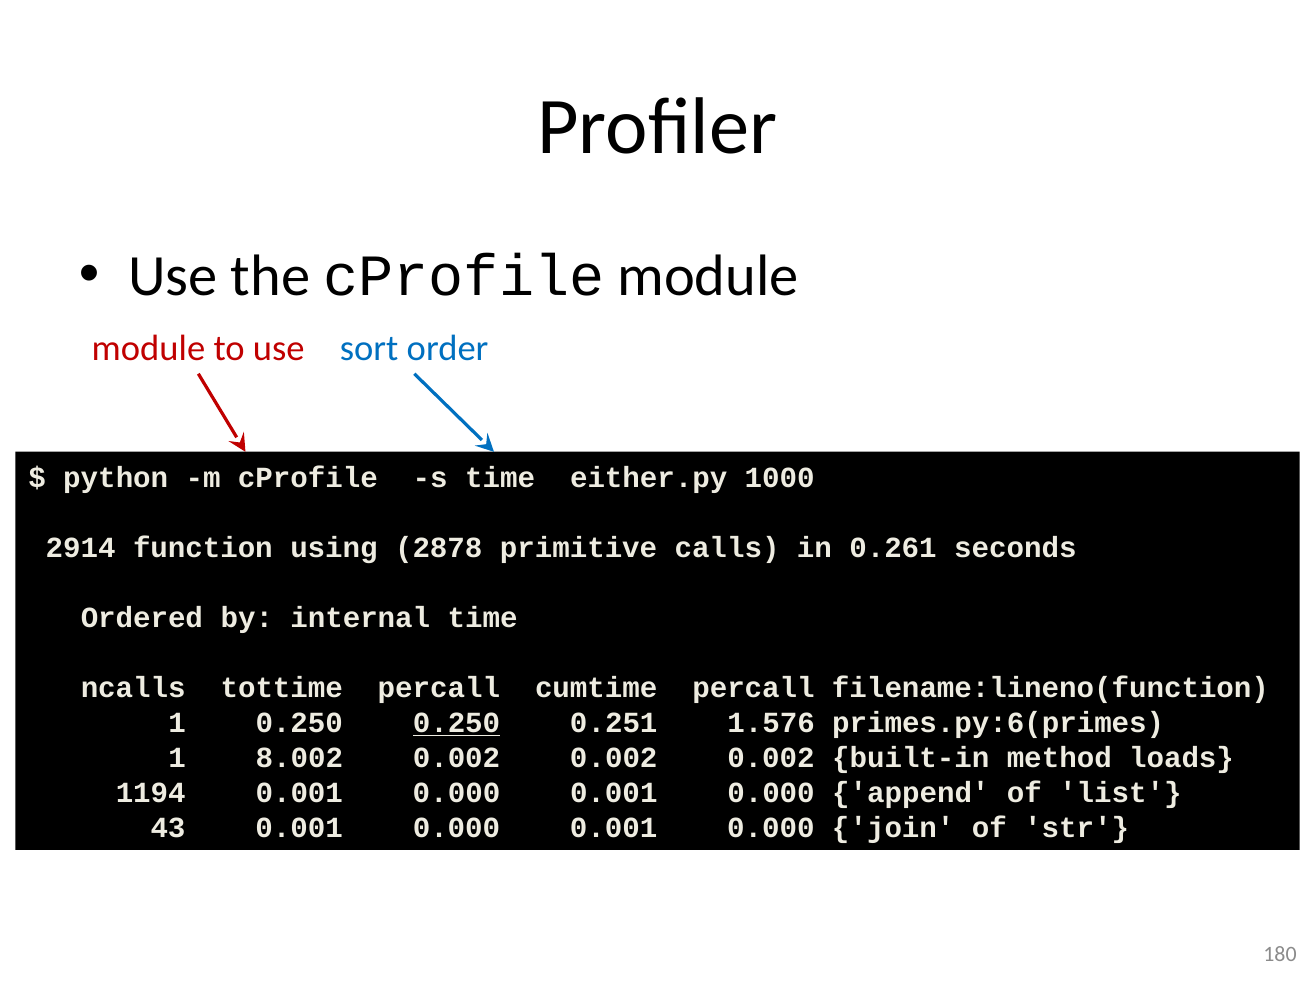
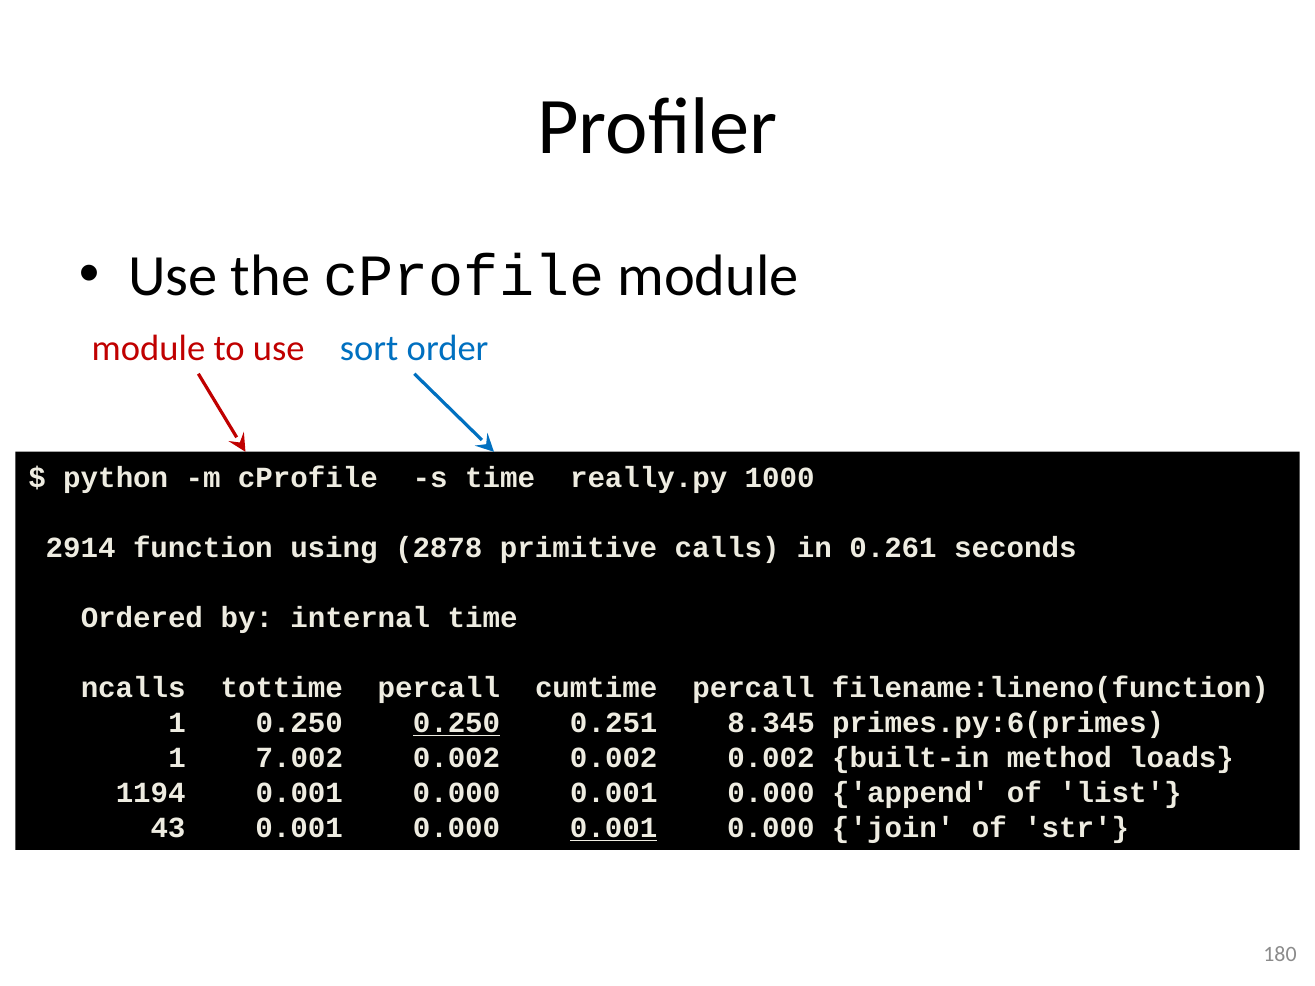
either.py: either.py -> really.py (649, 478)
1.576: 1.576 -> 8.345 (771, 723)
8.002: 8.002 -> 7.002 (299, 758)
0.001 underline: none -> present (614, 828)
